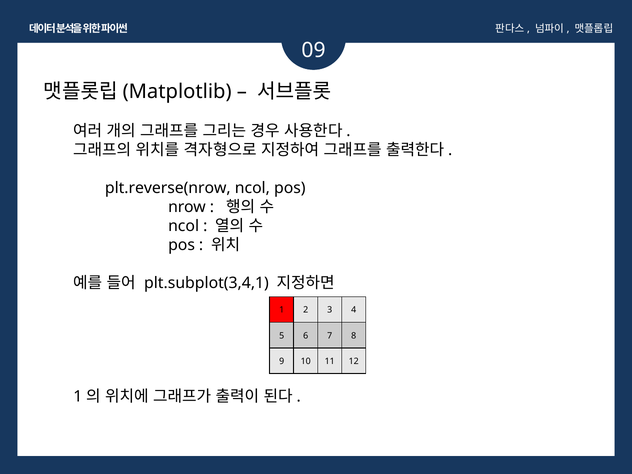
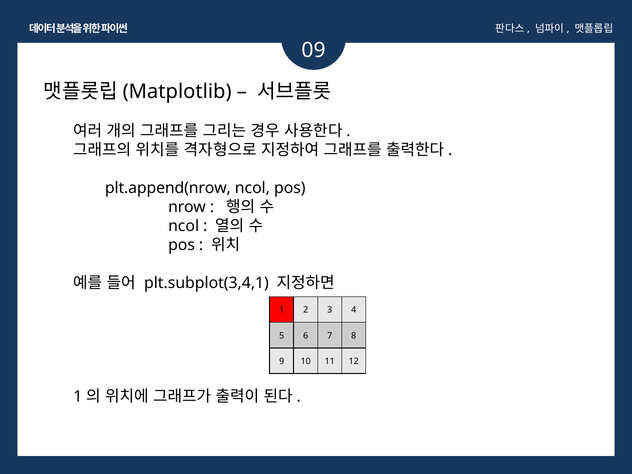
plt.reverse(nrow: plt.reverse(nrow -> plt.append(nrow (168, 188)
